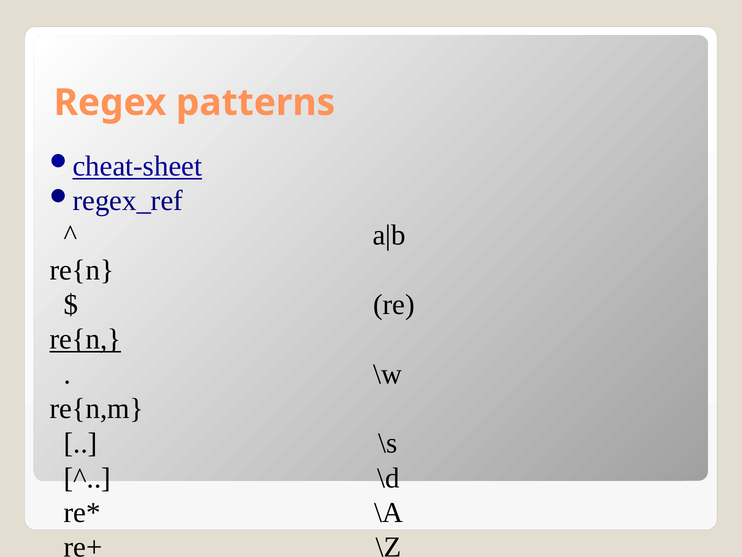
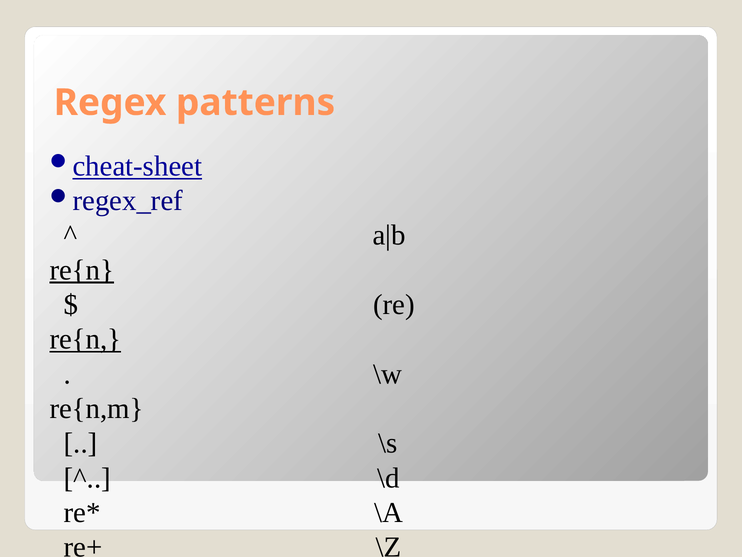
re{n underline: none -> present (82, 270)
